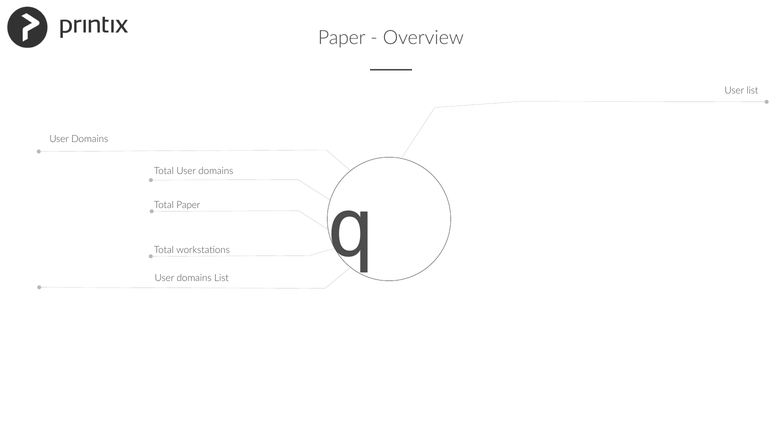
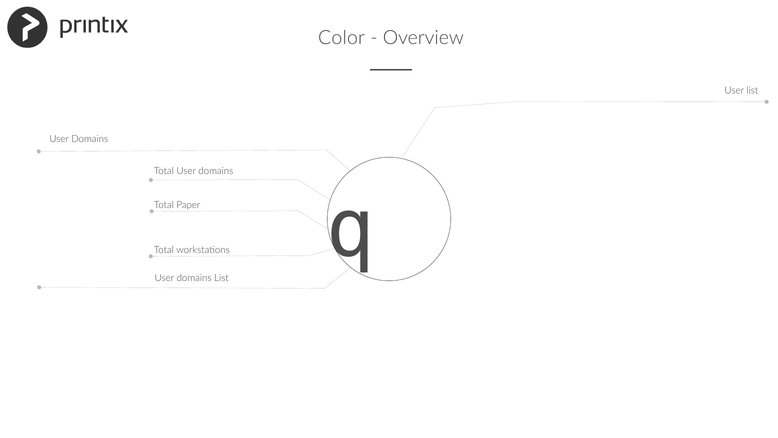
Paper: Paper -> Color (342, 38)
